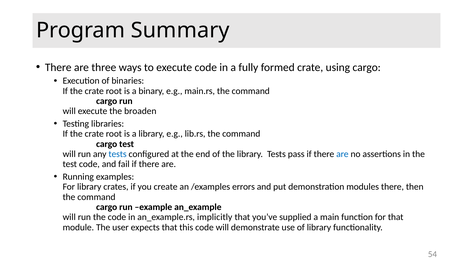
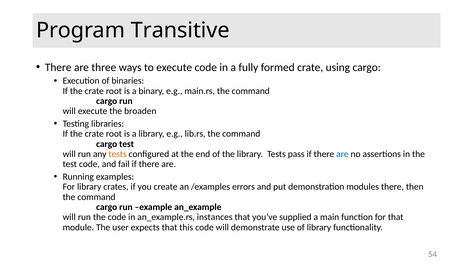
Summary: Summary -> Transitive (180, 30)
tests colour: blue -> orange (118, 154)
implicitly: implicitly -> instances (215, 217)
